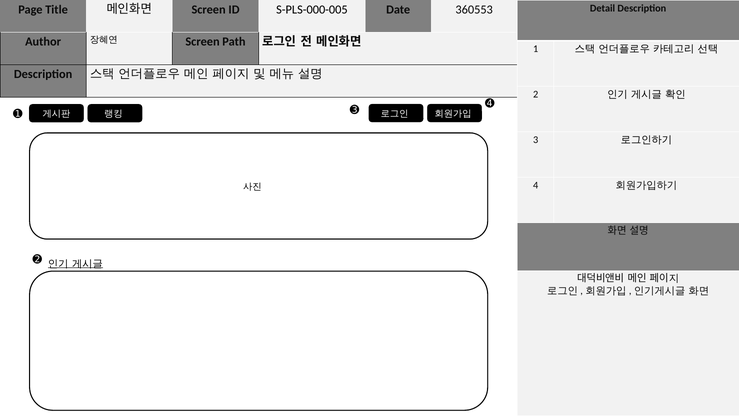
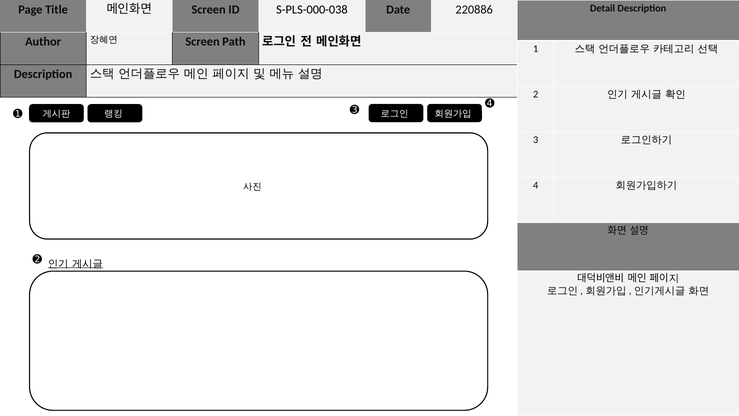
S-PLS-000-005: S-PLS-000-005 -> S-PLS-000-038 (312, 9)
360553: 360553 -> 220886 (474, 9)
